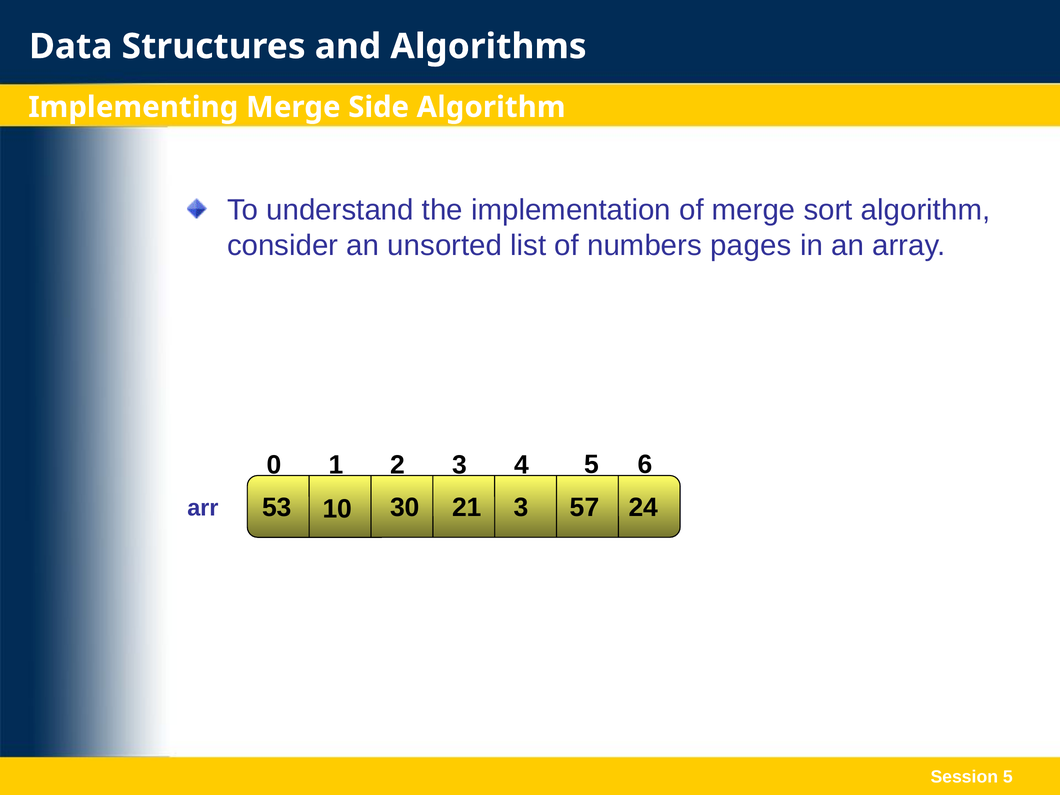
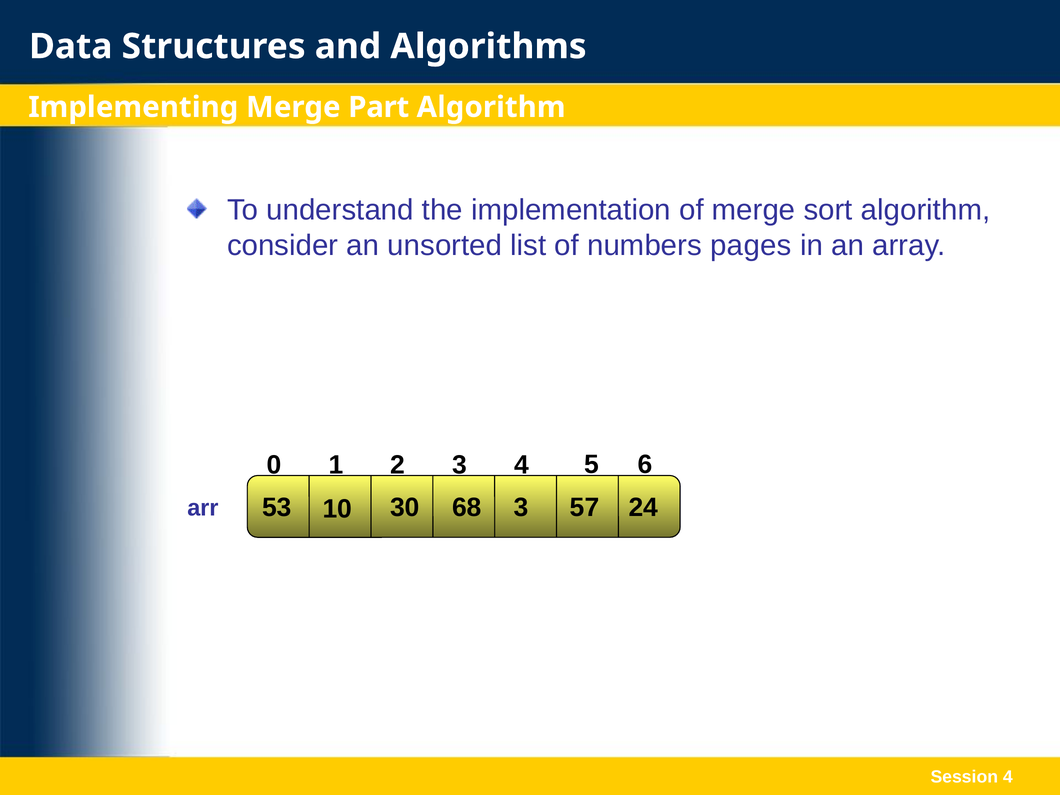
Side: Side -> Part (379, 107)
21: 21 -> 68 (467, 507)
5: 5 -> 4 (1008, 777)
